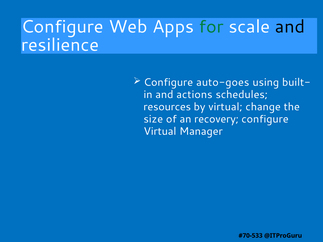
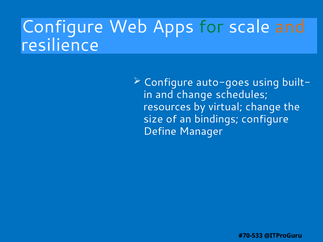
and colour: black -> orange (290, 27)
and actions: actions -> change (194, 95)
recovery: recovery -> bindings (216, 119)
Virtual: Virtual -> Define (160, 132)
